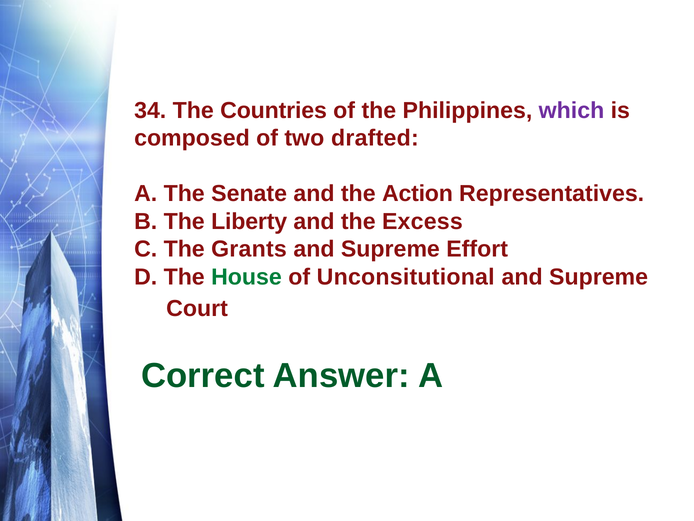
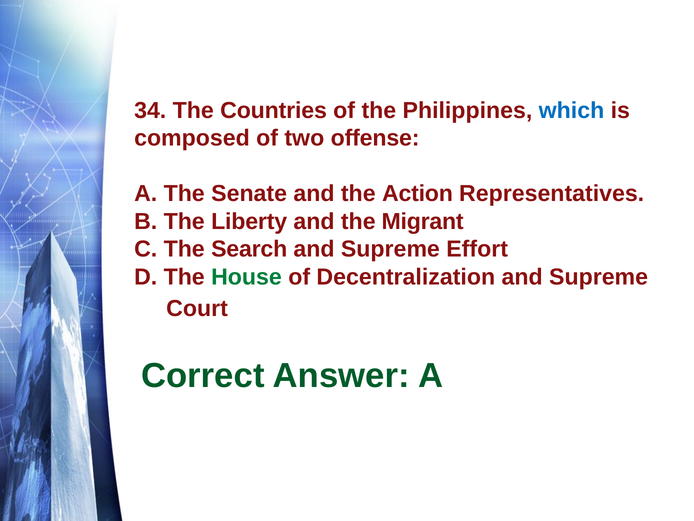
which colour: purple -> blue (572, 110)
drafted: drafted -> offense (375, 138)
Excess: Excess -> Migrant (423, 221)
Grants: Grants -> Search (249, 249)
Unconsitutional: Unconsitutional -> Decentralization (406, 277)
